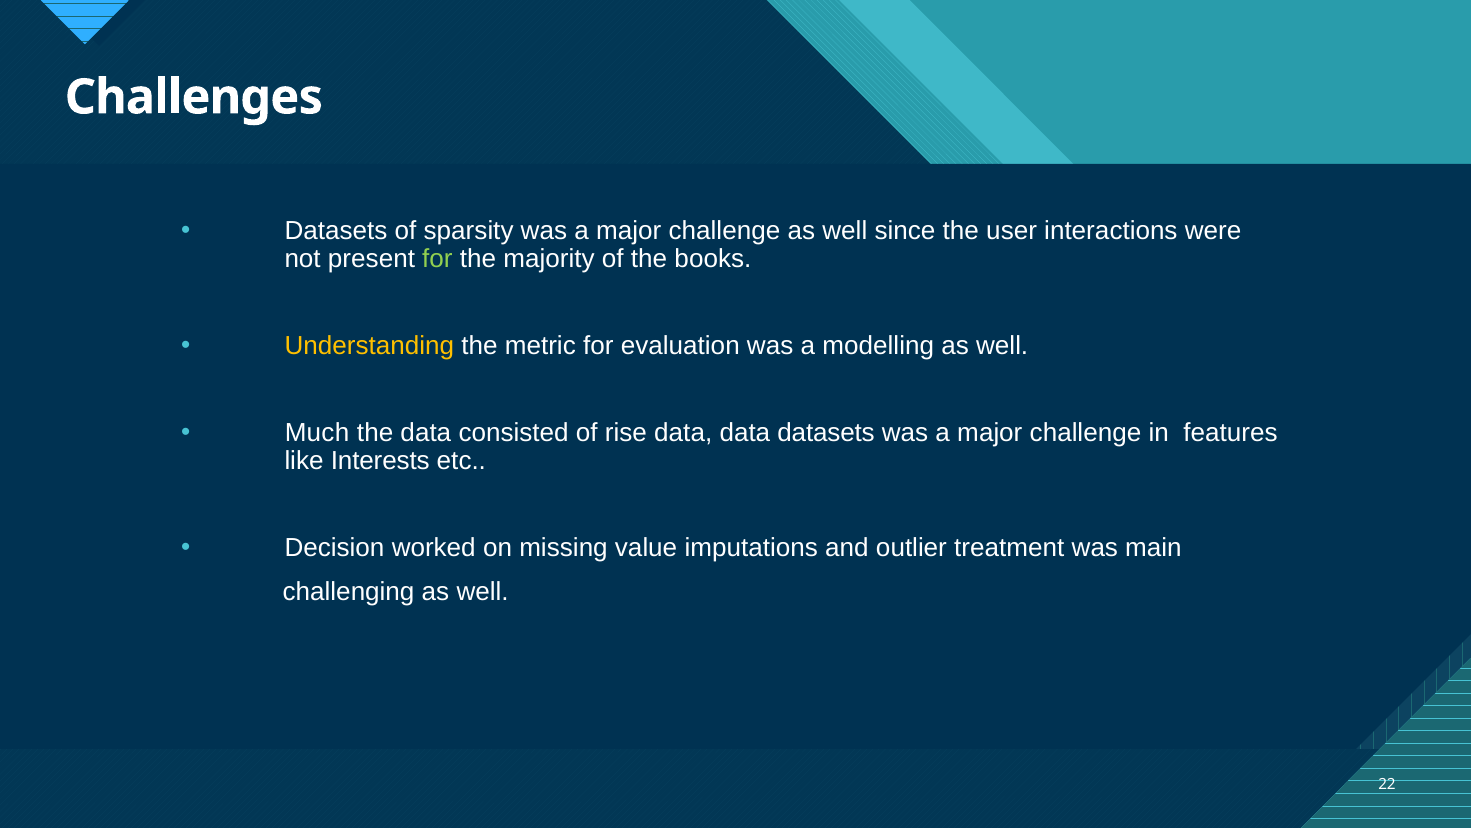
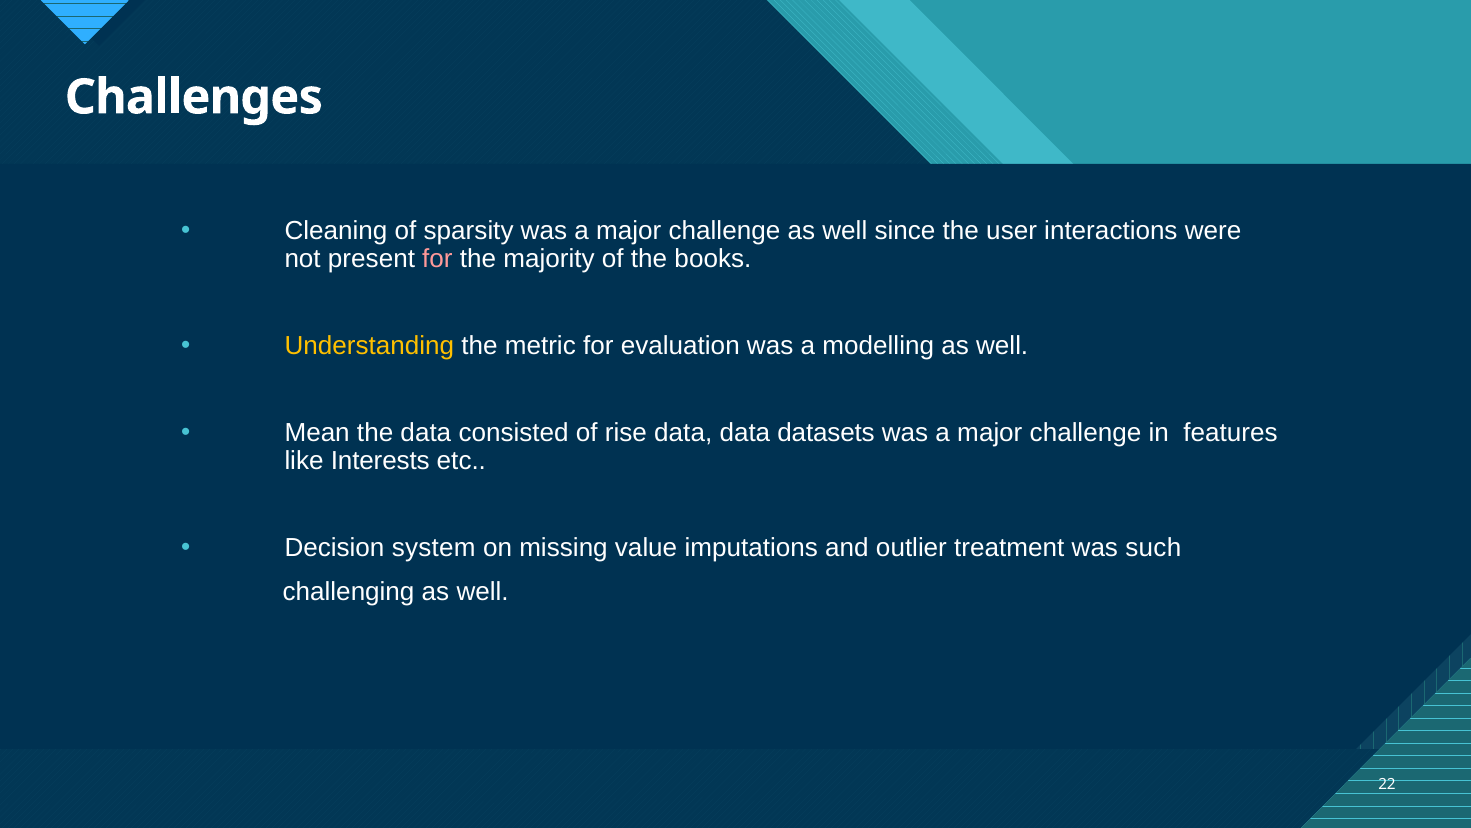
Datasets: Datasets -> Cleaning (336, 230)
for colour: light green -> pink (437, 259)
Much: Much -> Mean (317, 433)
worked: worked -> system (434, 548)
main: main -> such (1153, 548)
